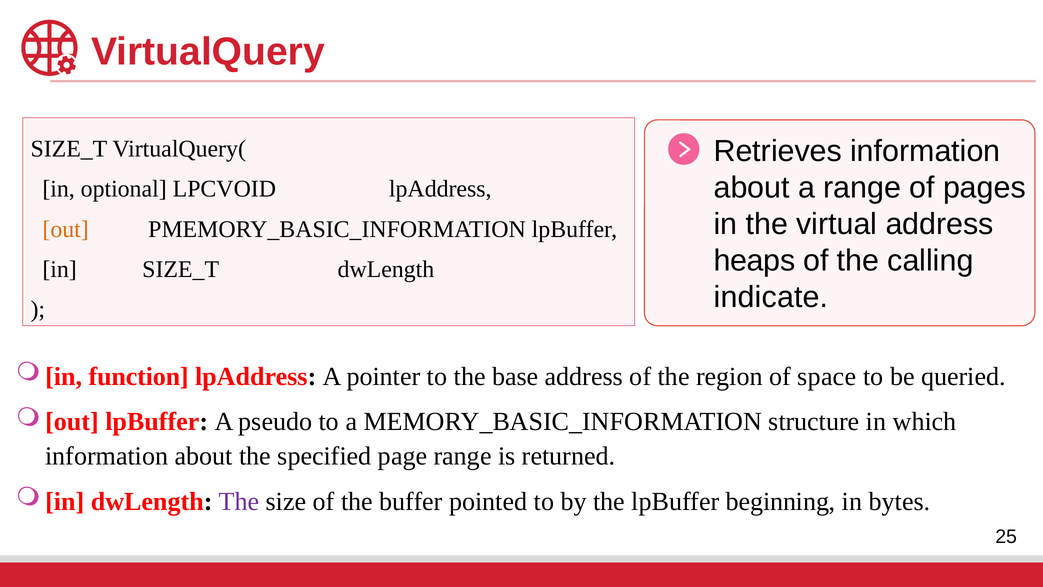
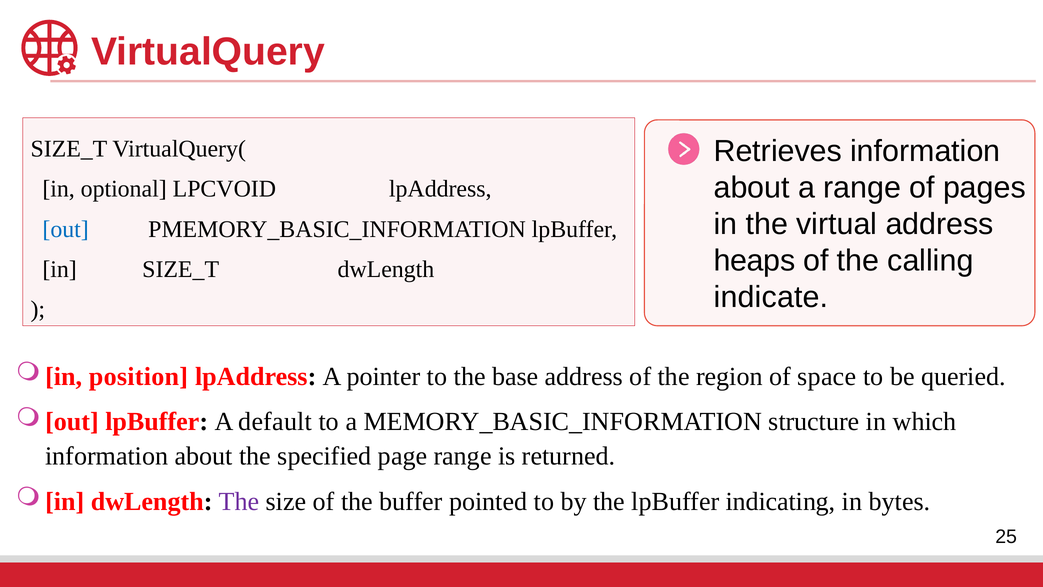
out colour: orange -> blue (66, 229)
function: function -> position (138, 376)
pseudo: pseudo -> default (275, 421)
beginning: beginning -> indicating (781, 501)
